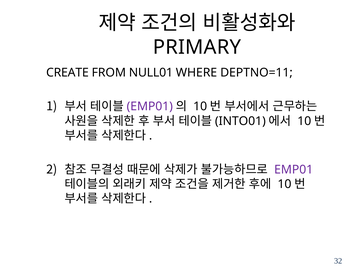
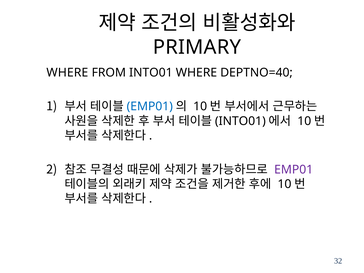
CREATE: CREATE -> WHERE (67, 73)
FROM NULL01: NULL01 -> INTO01 (151, 73)
DEPTNO=11: DEPTNO=11 -> DEPTNO=40 (256, 73)
EMP01 colour: purple -> blue (150, 106)
